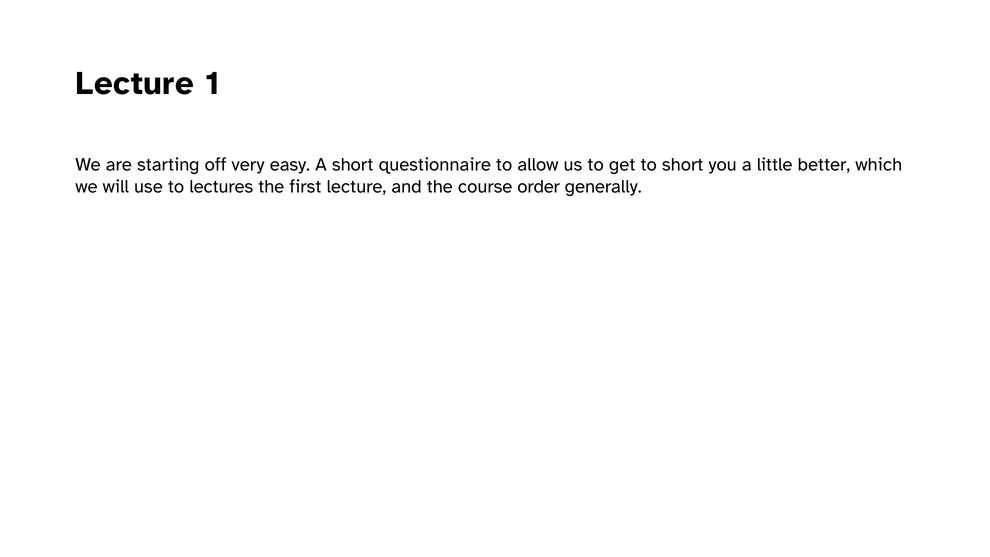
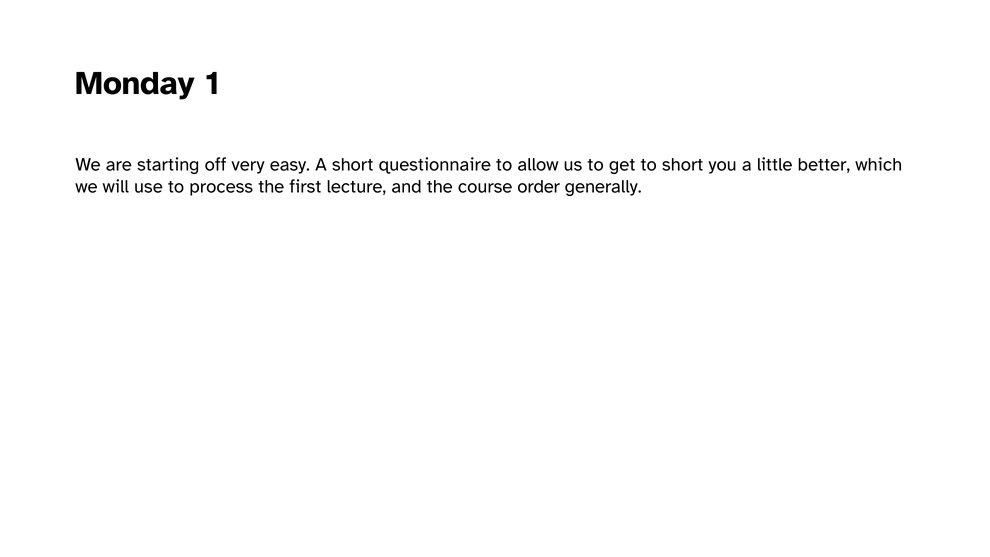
Lecture: Lecture -> Monday (135, 83)
lectures: lectures -> process (221, 187)
